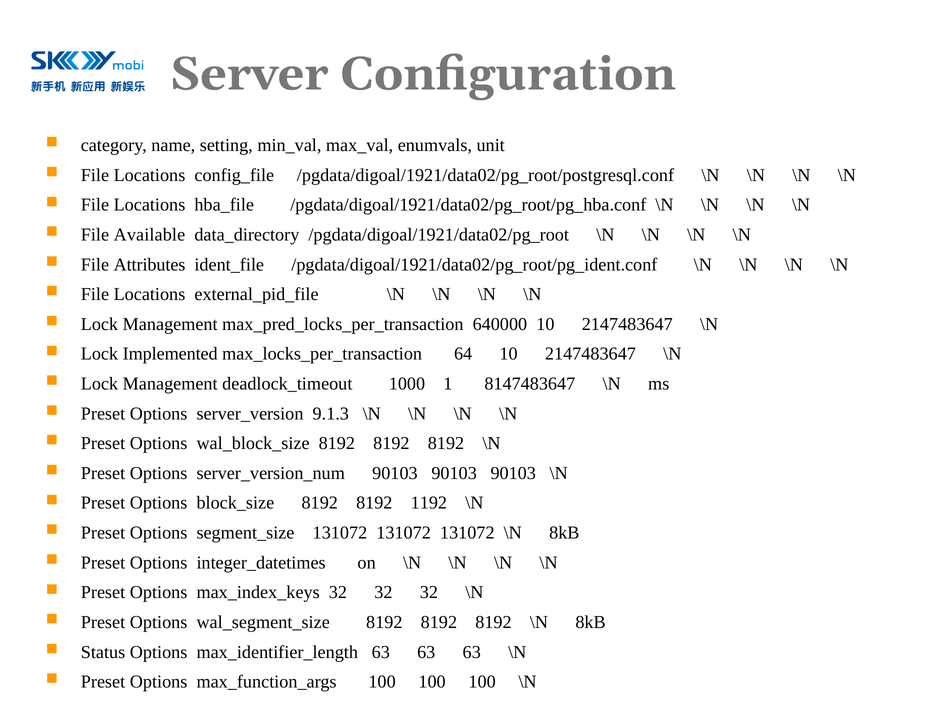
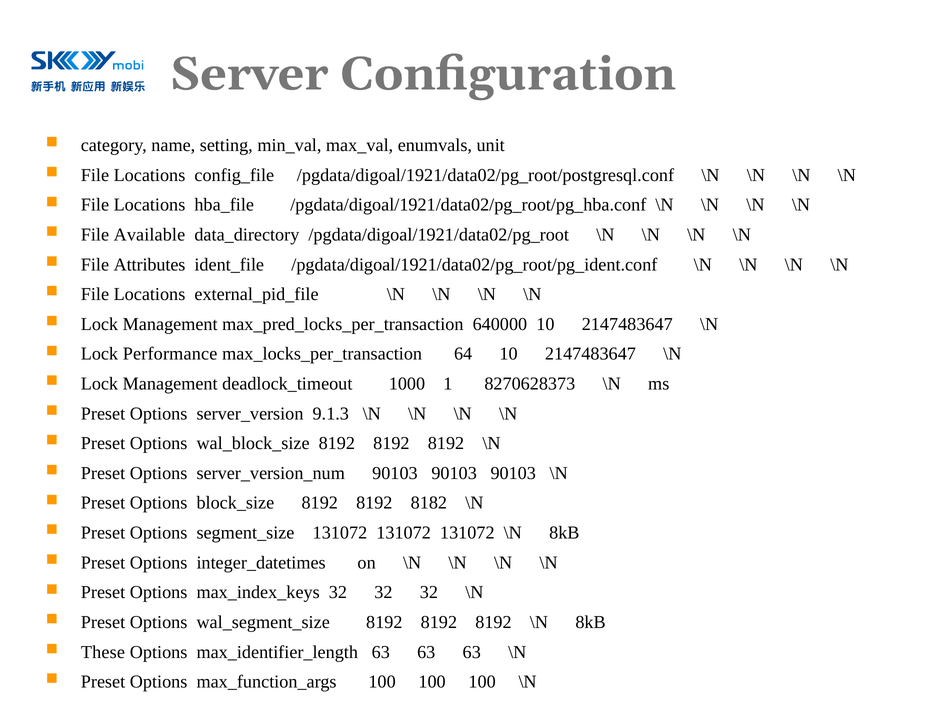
Implemented: Implemented -> Performance (170, 354)
8147483647: 8147483647 -> 8270628373 (530, 383)
1192: 1192 -> 8182 (429, 503)
Status: Status -> These (103, 652)
